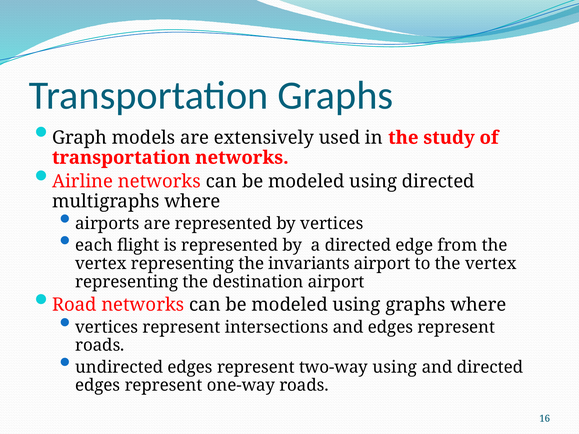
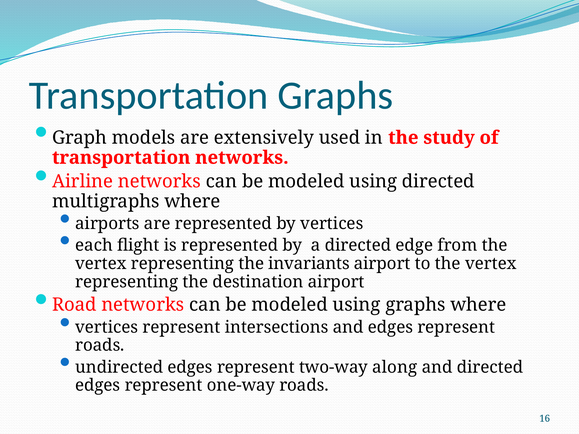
two-way using: using -> along (395, 367)
